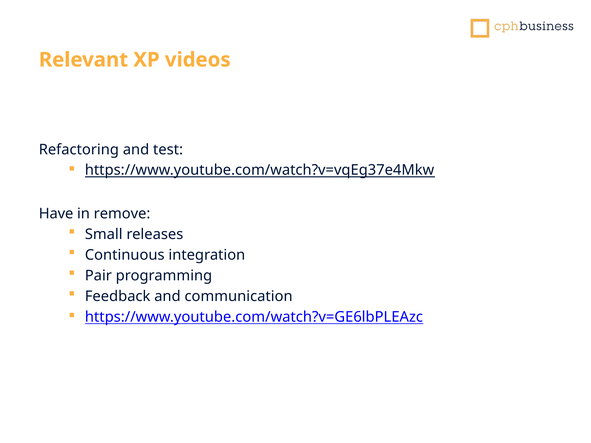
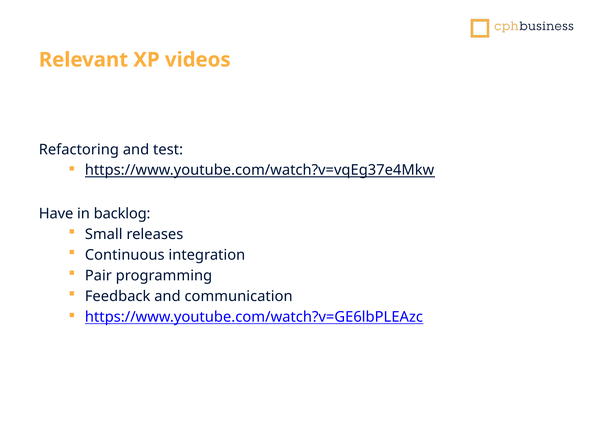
remove: remove -> backlog (122, 214)
